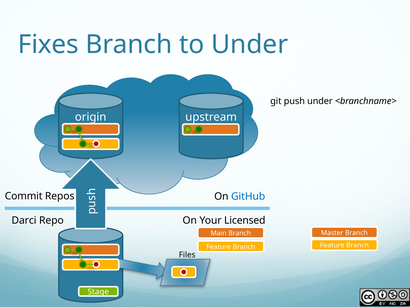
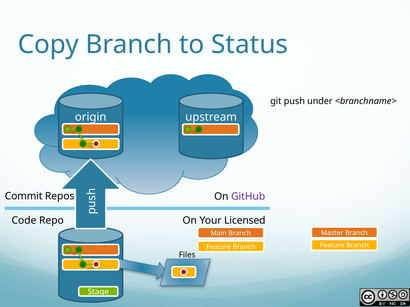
Fixes: Fixes -> Copy (48, 45)
to Under: Under -> Status (250, 45)
GitHub colour: blue -> purple (248, 197)
Darci: Darci -> Code (24, 221)
